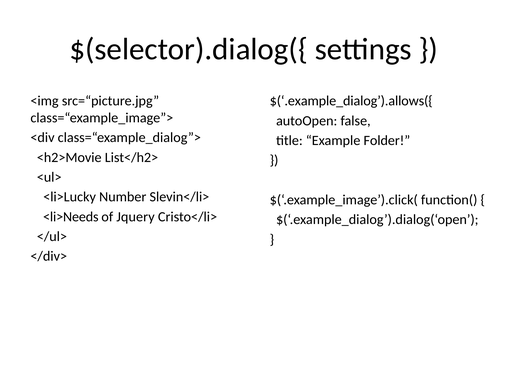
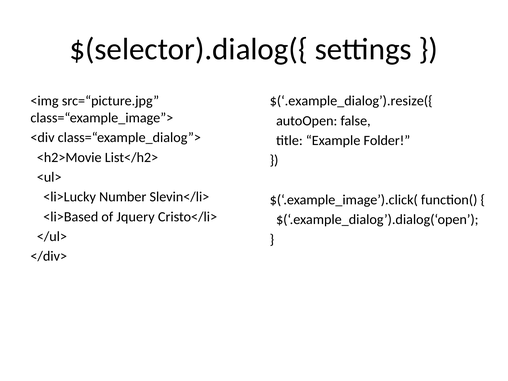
$(‘.example_dialog’).allows({: $(‘.example_dialog’).allows({ -> $(‘.example_dialog’).resize({ (351, 101)
<li>Needs: <li>Needs -> <li>Based (71, 217)
